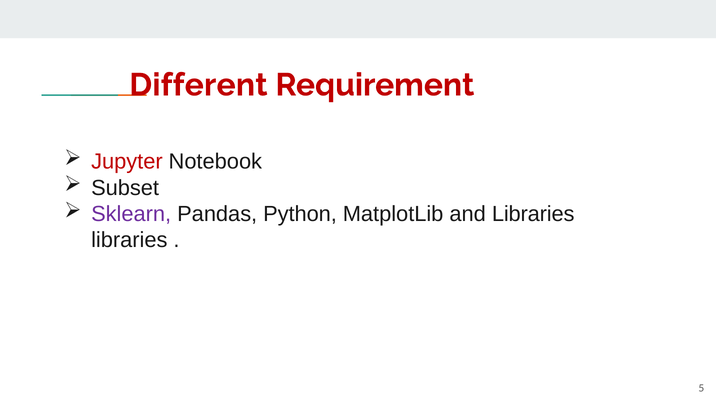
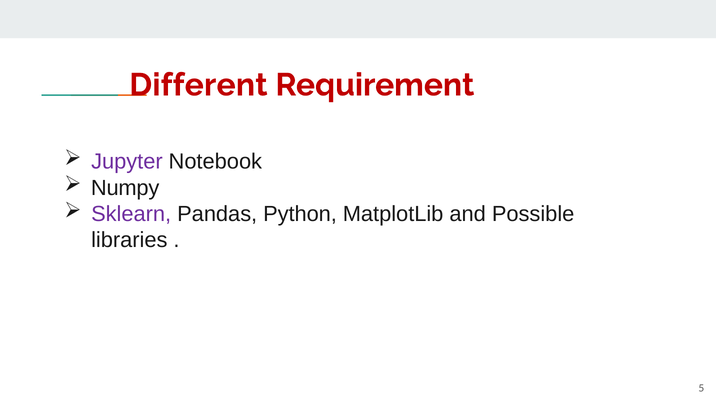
Jupyter colour: red -> purple (127, 161)
Subset: Subset -> Numpy (125, 188)
and Libraries: Libraries -> Possible (533, 214)
